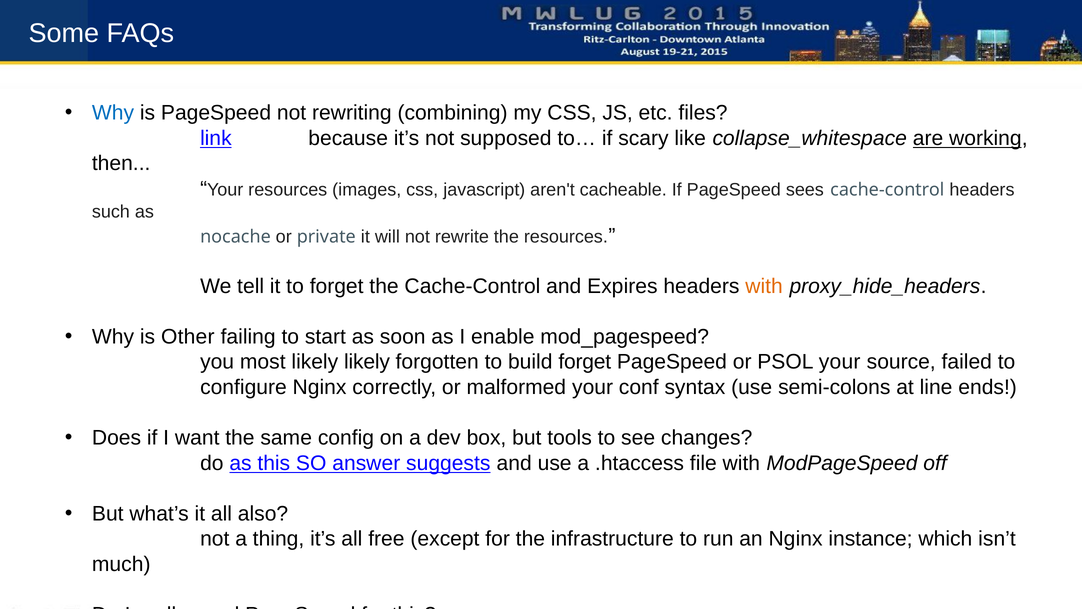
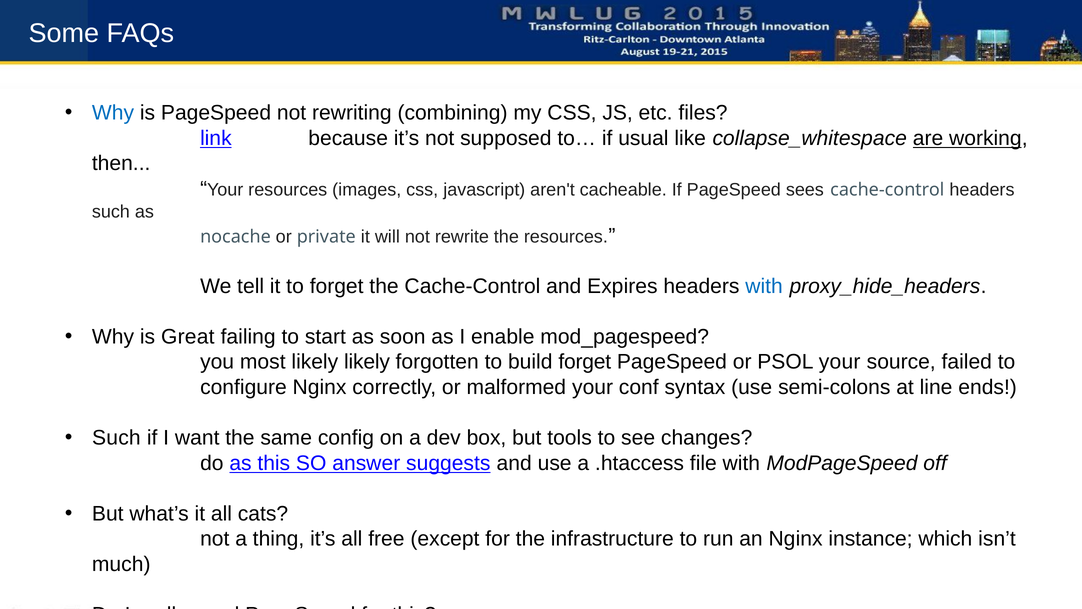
scary: scary -> usual (643, 138)
with colour: orange -> blue (764, 286)
Other: Other -> Great (188, 337)
Does: Does -> Such (116, 438)
also: also -> cats (263, 513)
